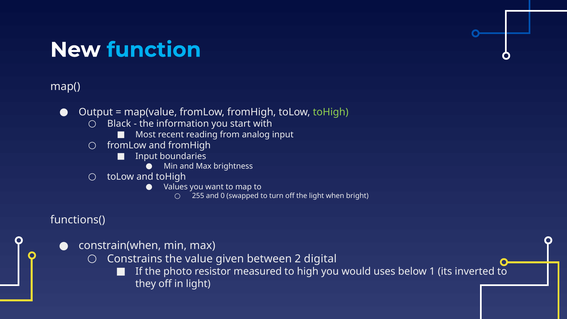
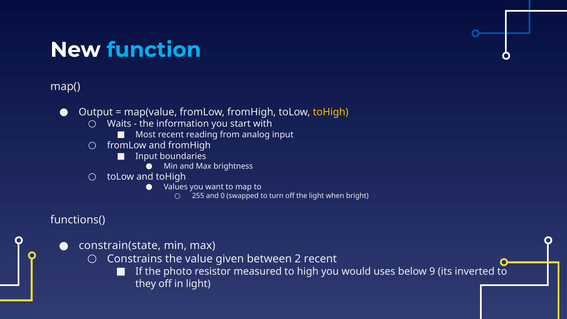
toHigh colour: light green -> yellow (331, 112)
Black: Black -> Waits (119, 124)
constrain(when: constrain(when -> constrain(state (120, 246)
2 digital: digital -> recent (320, 259)
1: 1 -> 9 (432, 271)
